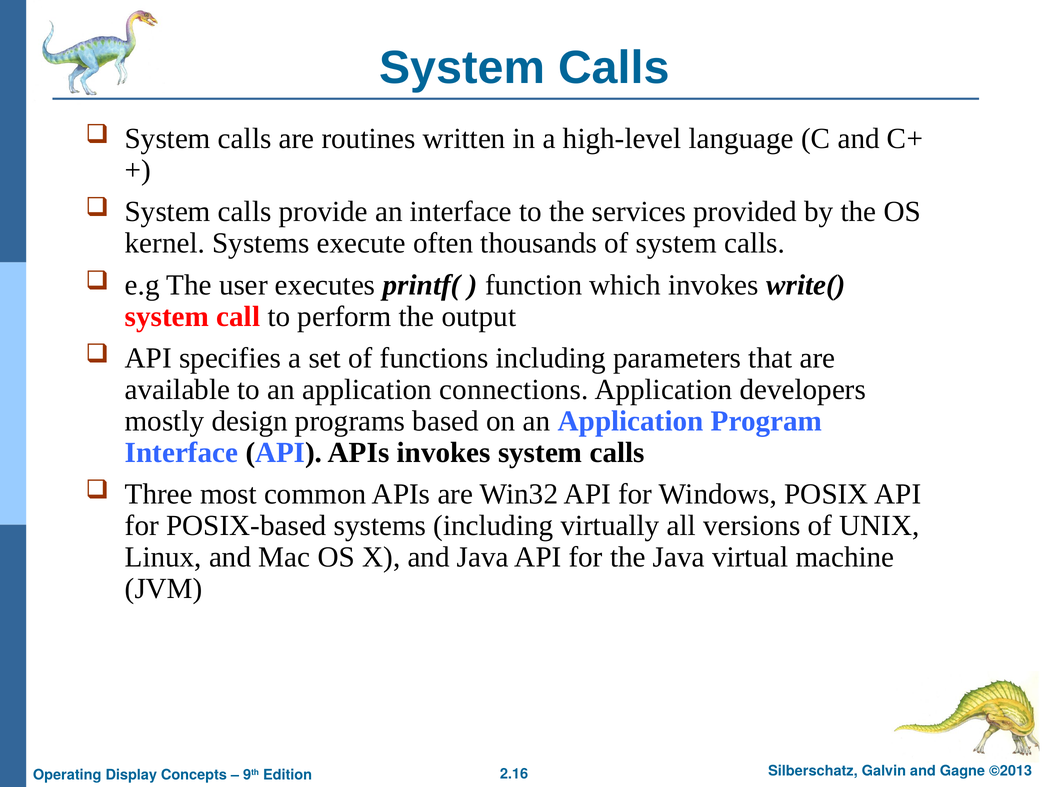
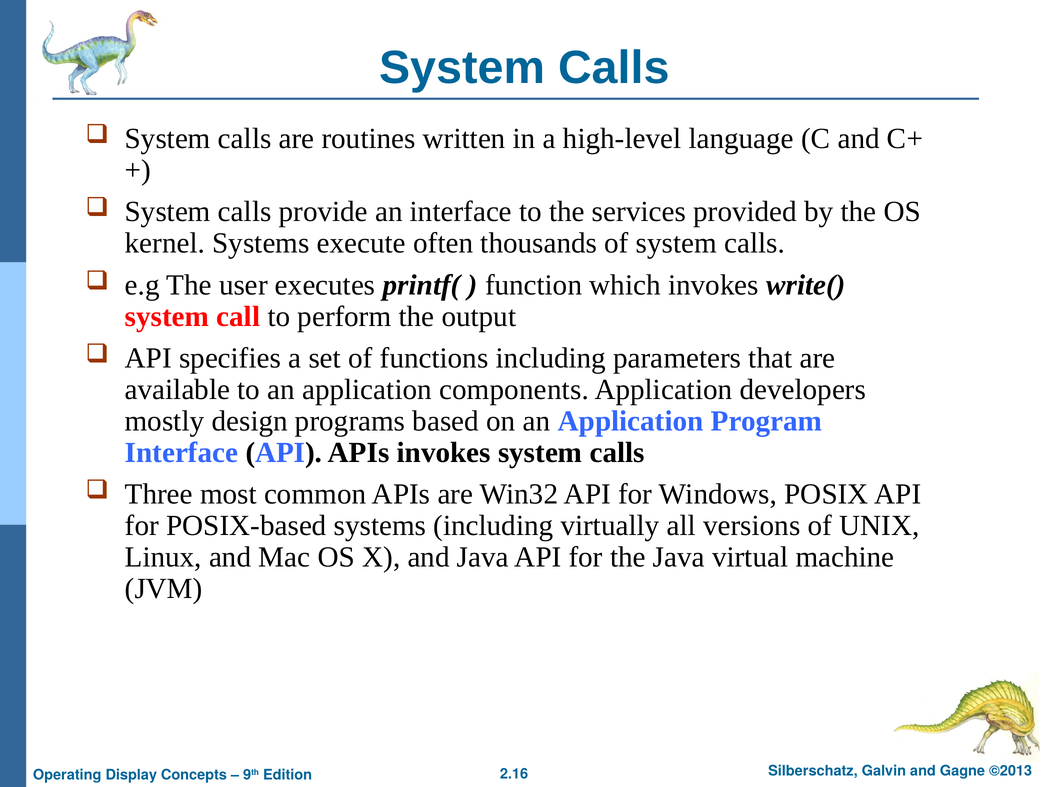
connections: connections -> components (514, 390)
